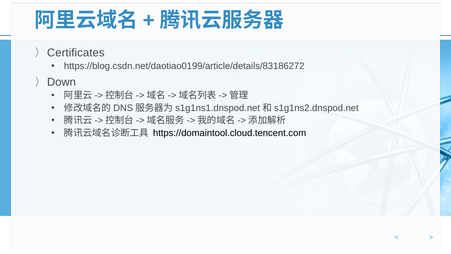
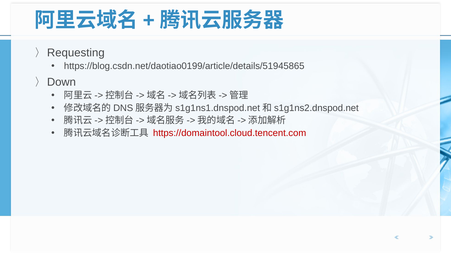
Certificates: Certificates -> Requesting (76, 53)
https://blog.csdn.net/daotiao0199/article/details/83186272: https://blog.csdn.net/daotiao0199/article/details/83186272 -> https://blog.csdn.net/daotiao0199/article/details/51945865 (184, 66)
https://domaintool.cloud.tencent.com colour: black -> red (230, 133)
